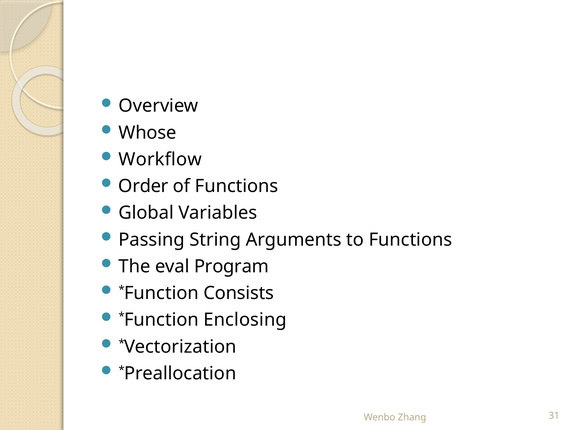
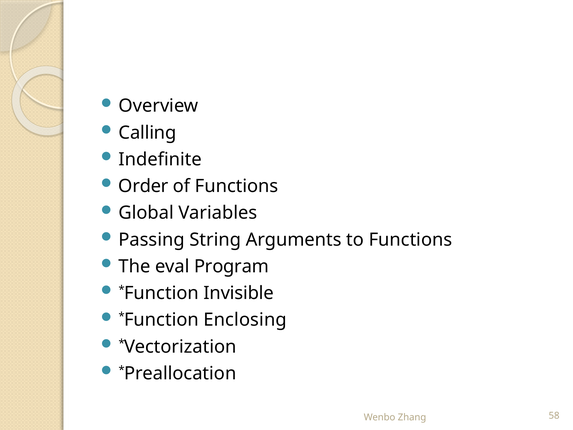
Whose: Whose -> Calling (147, 133)
Workflow: Workflow -> Indefinite (160, 159)
Consists: Consists -> Invisible (239, 293)
31: 31 -> 58 (554, 416)
